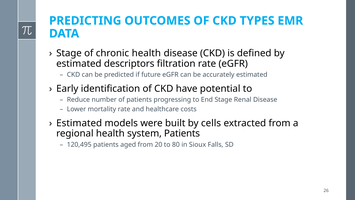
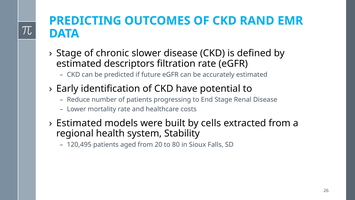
TYPES: TYPES -> RAND (257, 21)
chronic health: health -> slower (146, 53)
system Patients: Patients -> Stability (182, 133)
